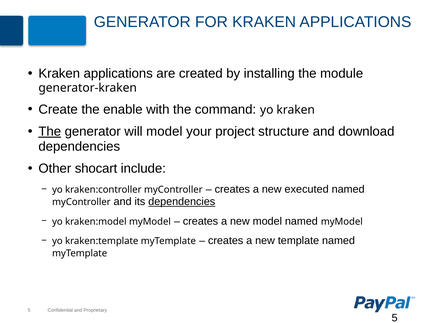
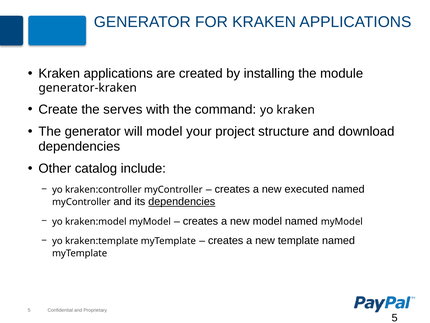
enable: enable -> serves (123, 109)
The underline: present -> none (50, 131)
shocart: shocart -> catalog (96, 168)
